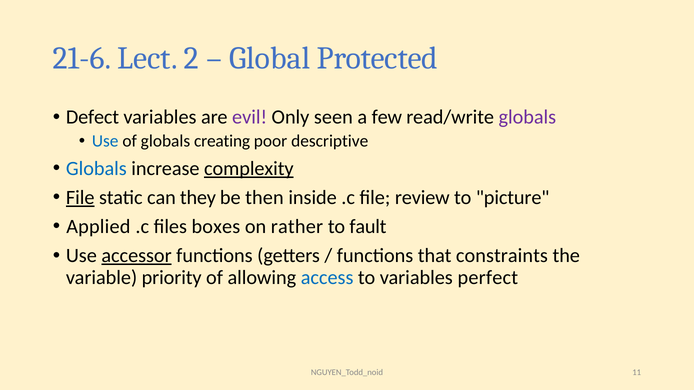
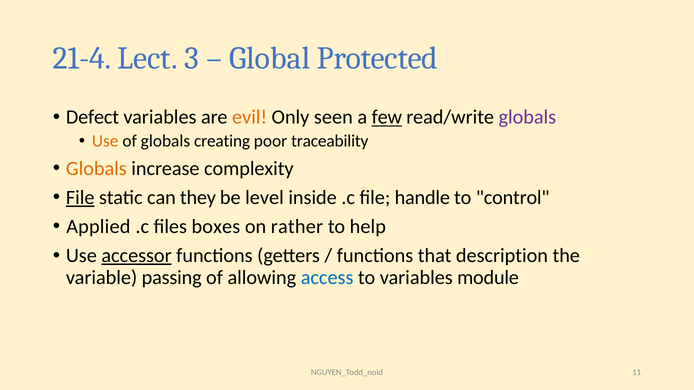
21-6: 21-6 -> 21-4 (82, 58)
2: 2 -> 3 (191, 58)
evil colour: purple -> orange (250, 117)
few underline: none -> present (387, 117)
Use colour: blue -> orange (105, 141)
descriptive: descriptive -> traceability (330, 141)
Globals colour: blue -> orange (96, 169)
complexity underline: present -> none (249, 169)
then: then -> level (264, 198)
review: review -> handle (422, 198)
picture: picture -> control (513, 198)
fault: fault -> help (368, 227)
constraints: constraints -> description (502, 256)
priority: priority -> passing (172, 278)
perfect: perfect -> module (488, 278)
